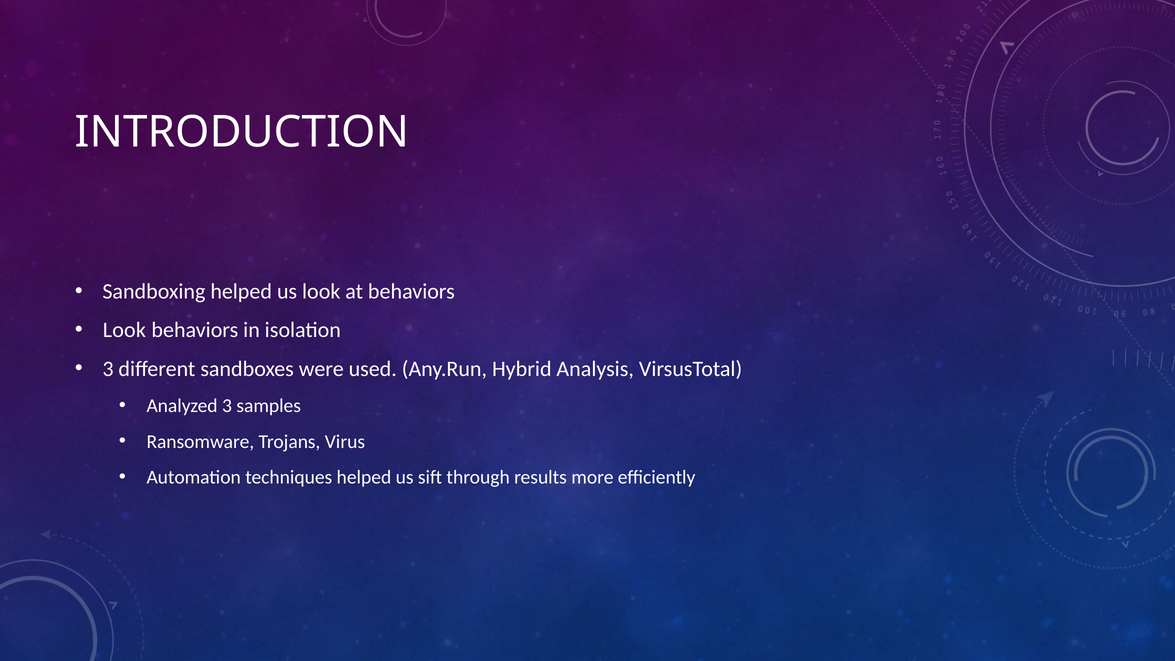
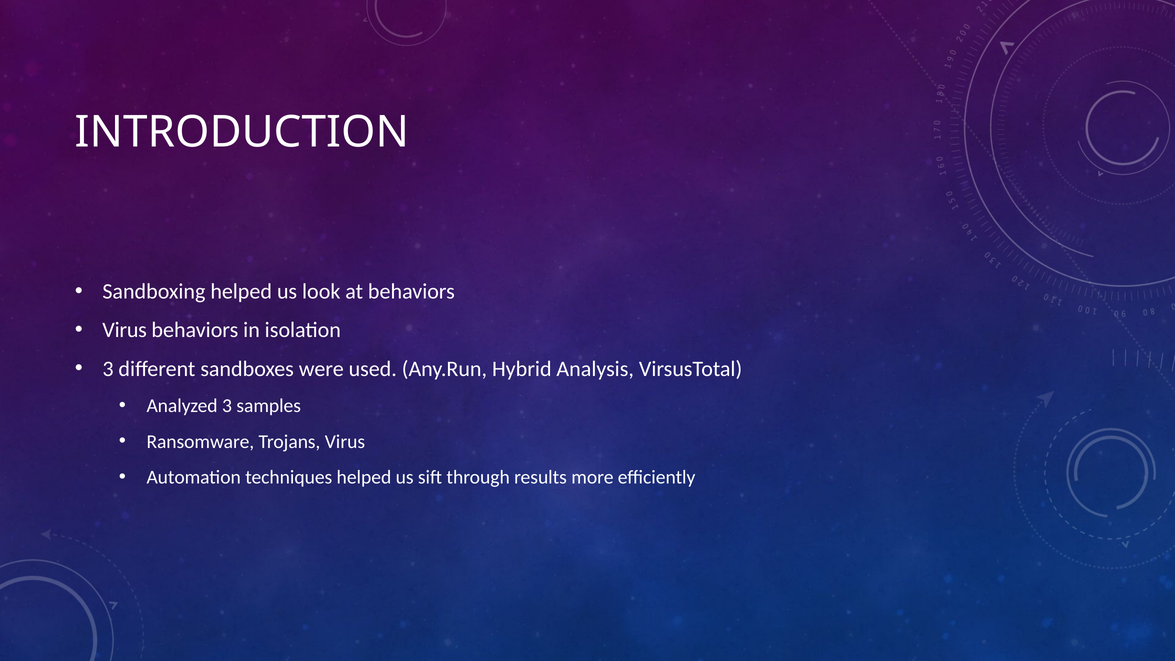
Look: Look -> Virus (125, 330)
